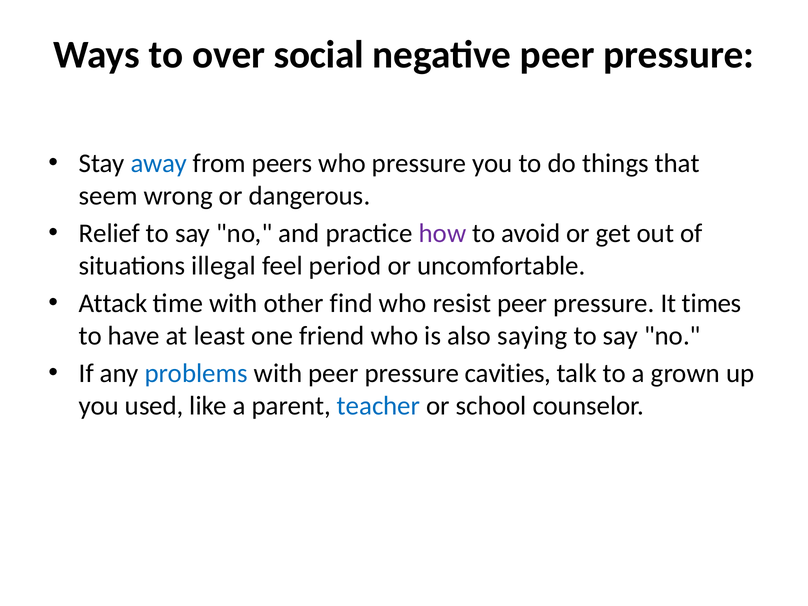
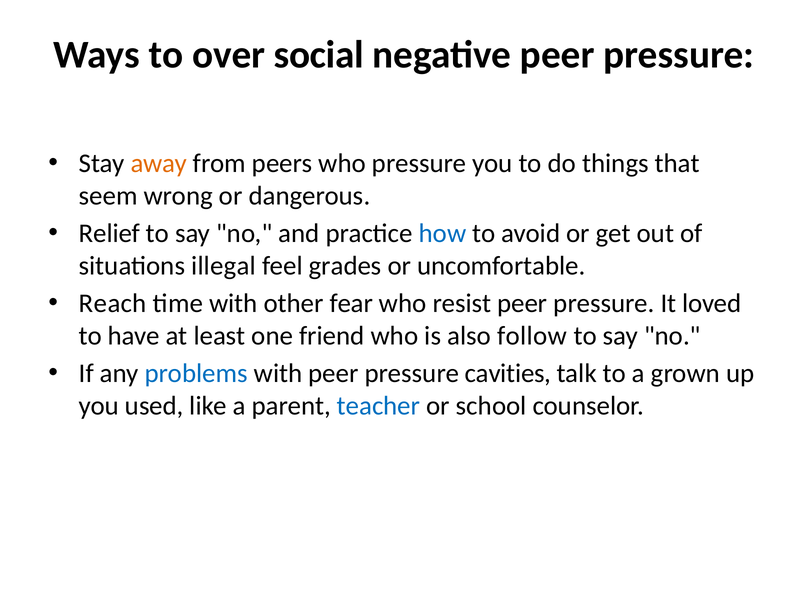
away colour: blue -> orange (159, 163)
how colour: purple -> blue (443, 234)
period: period -> grades (345, 266)
Attack: Attack -> Reach (113, 304)
find: find -> fear (351, 304)
times: times -> loved (712, 304)
saying: saying -> follow (532, 336)
